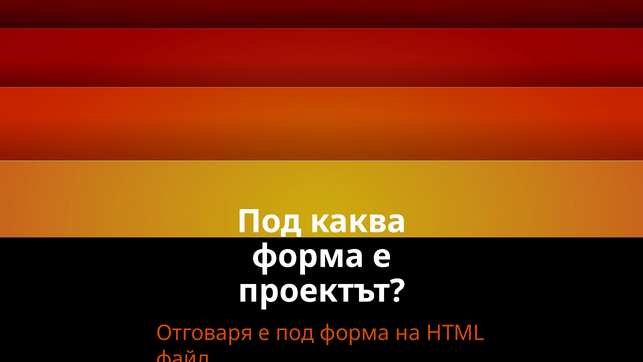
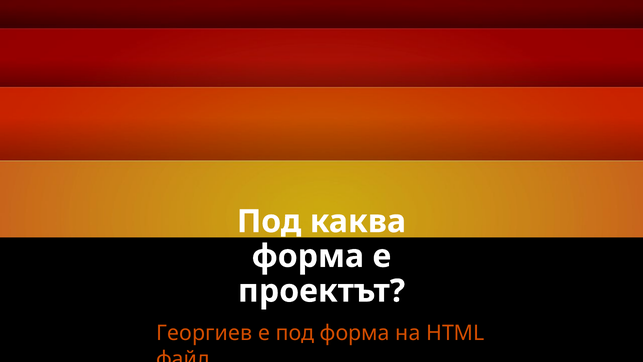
Отговаря: Отговаря -> Георгиев (204, 333)
